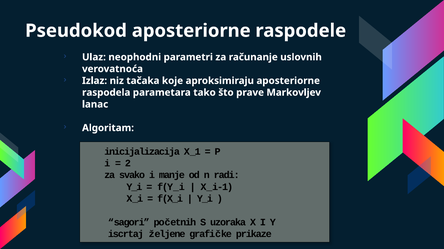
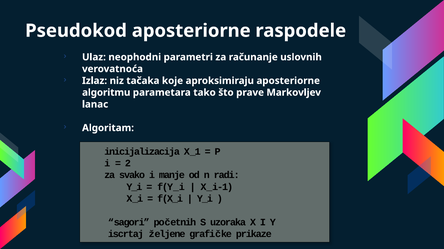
raspodela: raspodela -> algoritmu (106, 93)
